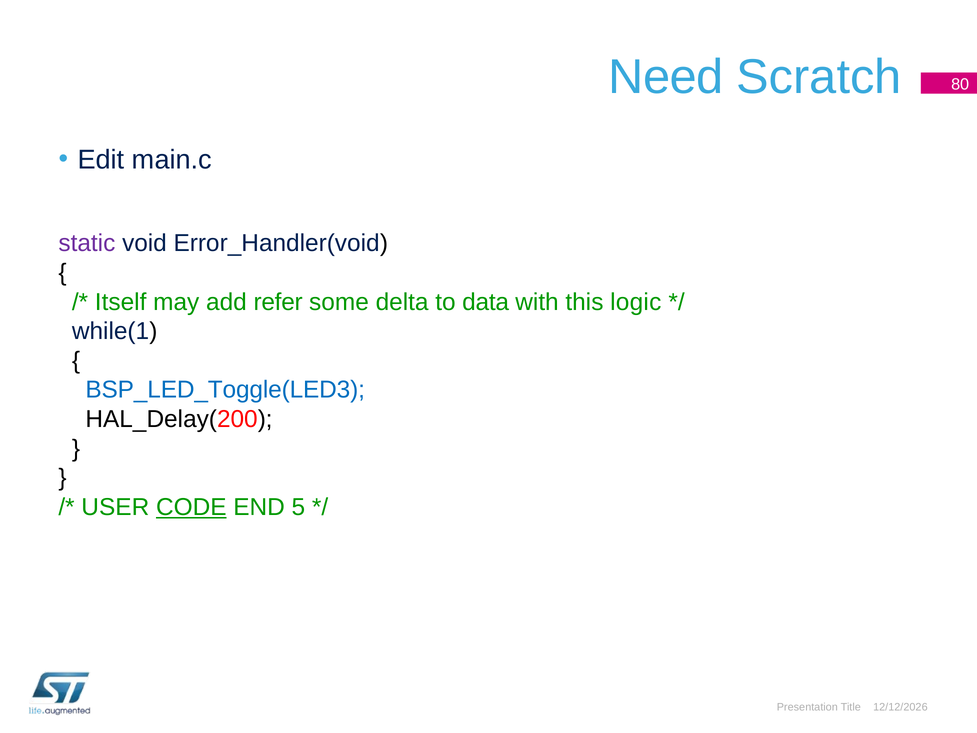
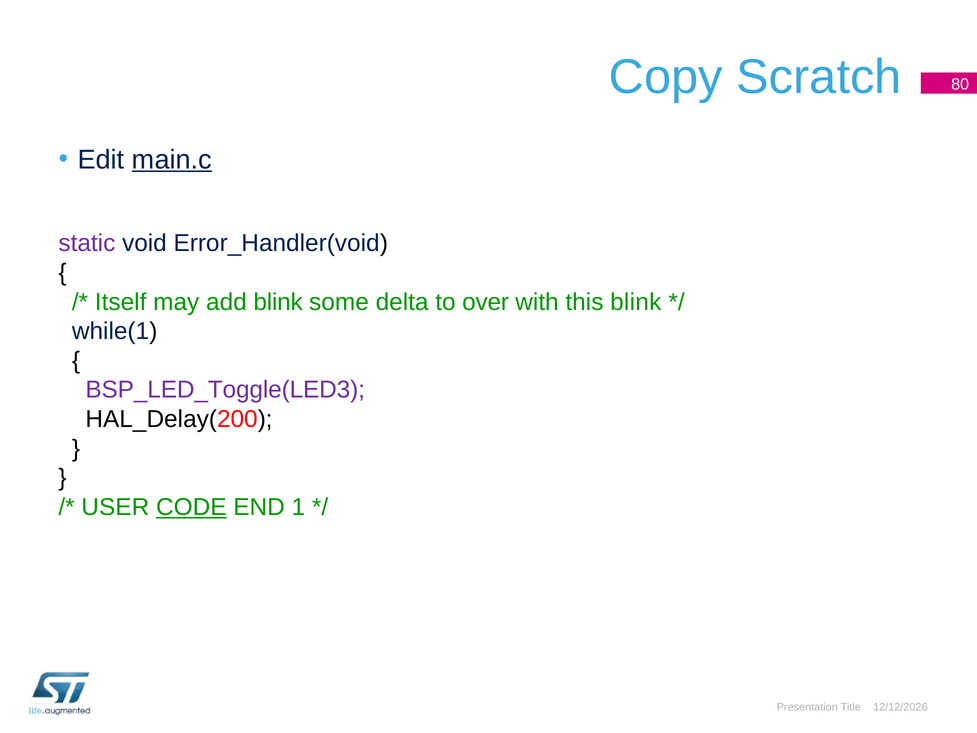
Need: Need -> Copy (666, 77)
main.c underline: none -> present (172, 160)
add refer: refer -> blink (278, 302)
data: data -> over (486, 302)
this logic: logic -> blink (636, 302)
BSP_LED_Toggle(LED3 colour: blue -> purple (225, 390)
5: 5 -> 1 (298, 507)
